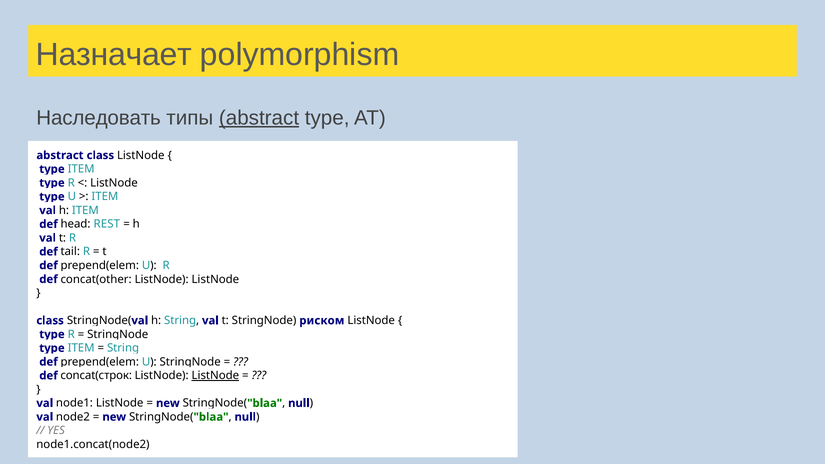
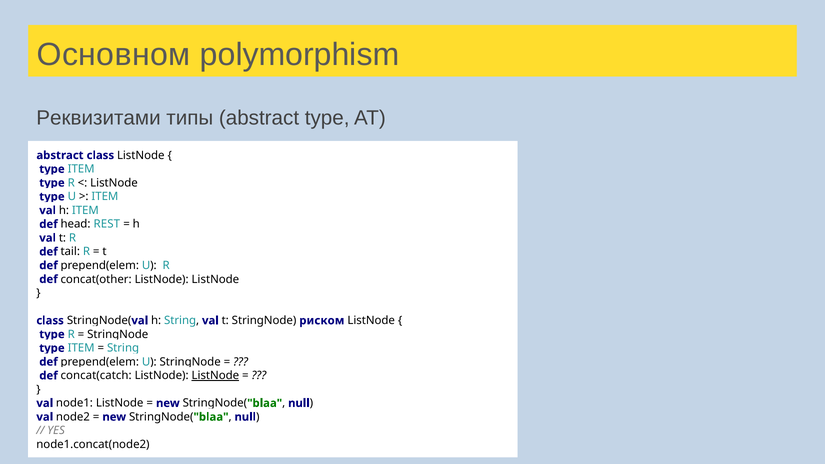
Назначает: Назначает -> Основном (114, 55)
Наследовать: Наследовать -> Реквизитами (99, 118)
abstract underline: present -> none (259, 118)
concat(строк: concat(строк -> concat(catch (96, 376)
